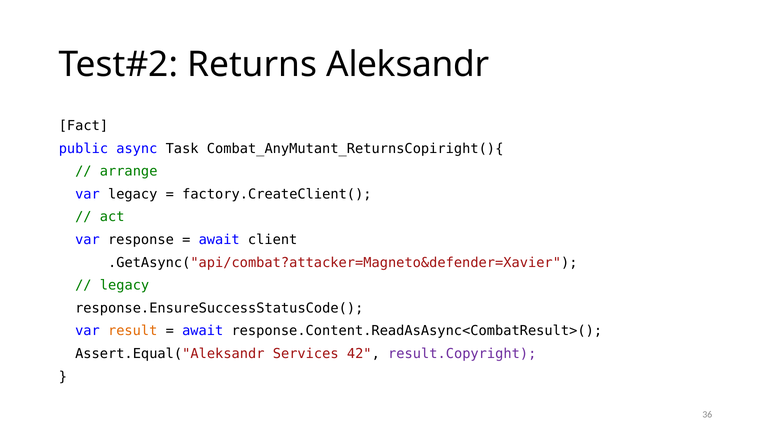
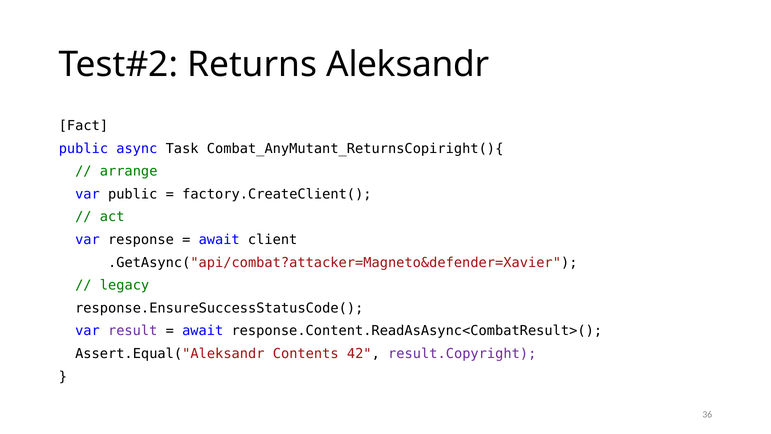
var legacy: legacy -> public (133, 194)
result colour: orange -> purple (133, 331)
Services: Services -> Contents (306, 354)
